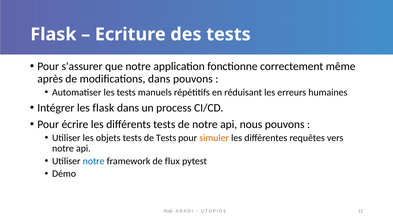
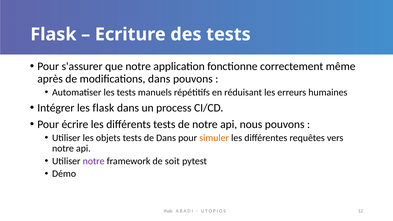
de Tests: Tests -> Dans (166, 138)
notre colour: blue -> purple (94, 161)
flux: flux -> soit (172, 161)
